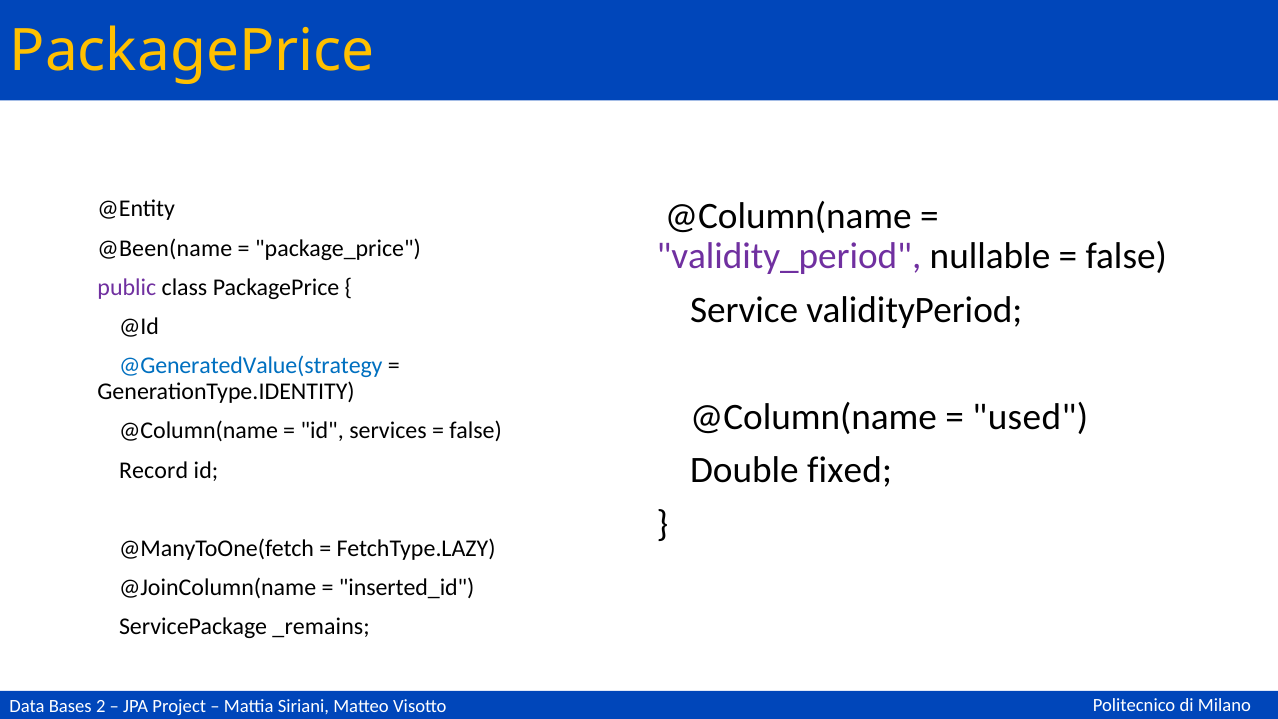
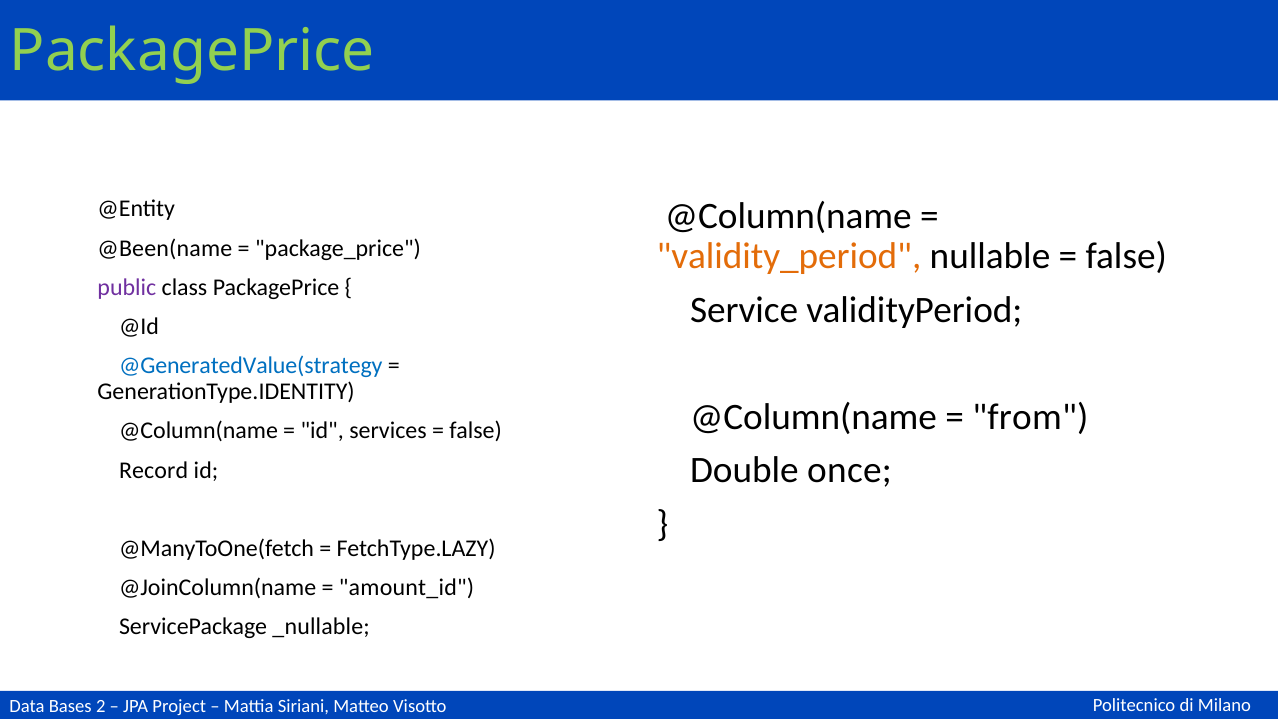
PackagePrice colour: yellow -> light green (192, 51)
validity_period colour: purple -> orange (789, 256)
used: used -> from (1030, 417)
fixed: fixed -> once (850, 470)
inserted_id: inserted_id -> amount_id (407, 588)
_remains: _remains -> _nullable (321, 627)
